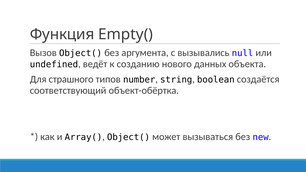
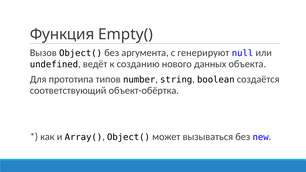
вызывались: вызывались -> генерируют (203, 53)
страшного: страшного -> прототипа (71, 79)
